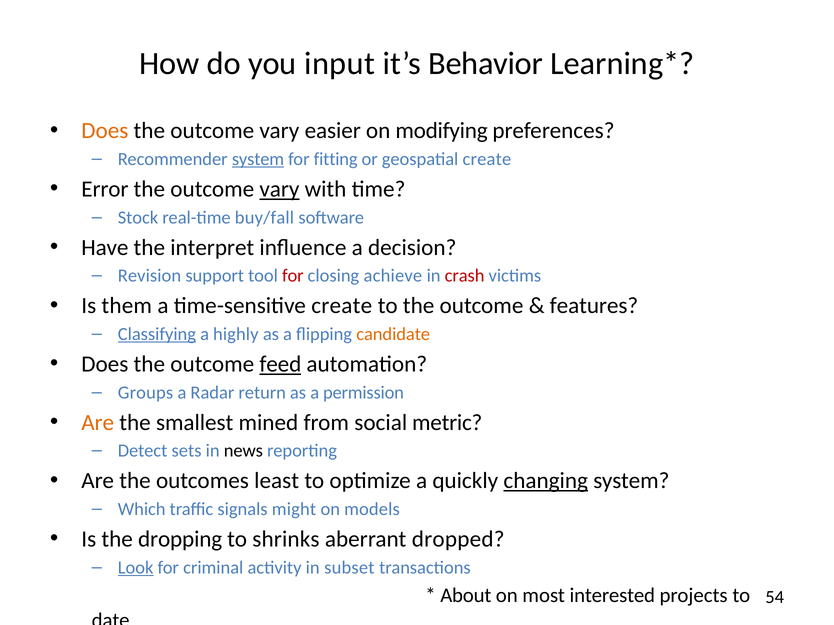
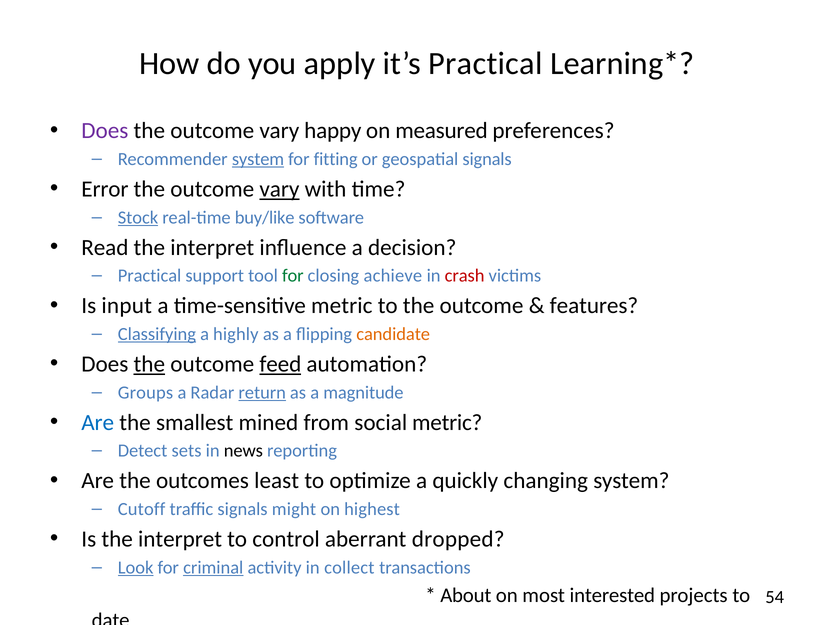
input: input -> apply (340, 63)
it’s Behavior: Behavior -> Practical (485, 63)
Does colour: orange -> purple (105, 131)
easier: easier -> happy (333, 131)
modifying: modifying -> measured (442, 131)
geospatial create: create -> signals (487, 159)
Stock underline: none -> present (138, 218)
buy/fall: buy/fall -> buy/like (265, 218)
Have: Have -> Read (105, 248)
Revision: Revision -> Practical (150, 276)
for colour: red -> green (293, 276)
them: them -> input (127, 306)
time-sensitive create: create -> metric (342, 306)
the underline: none -> present (149, 364)
return underline: none -> present (262, 393)
permission: permission -> magnitude (363, 393)
Are colour: orange -> blue (98, 423)
changing underline: present -> none (546, 481)
Which: Which -> Cutoff (142, 510)
models: models -> highest (372, 510)
Is the dropping: dropping -> interpret (180, 540)
shrinks: shrinks -> control (286, 540)
criminal underline: none -> present (213, 568)
subset: subset -> collect (349, 568)
